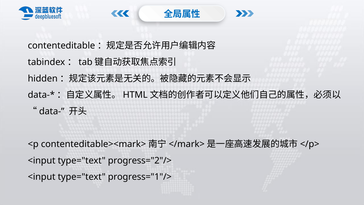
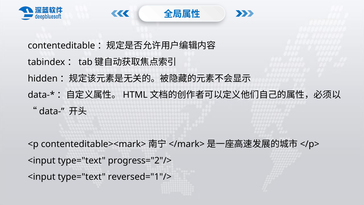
progress="1"/>: progress="1"/> -> reversed="1"/> (140, 177)
